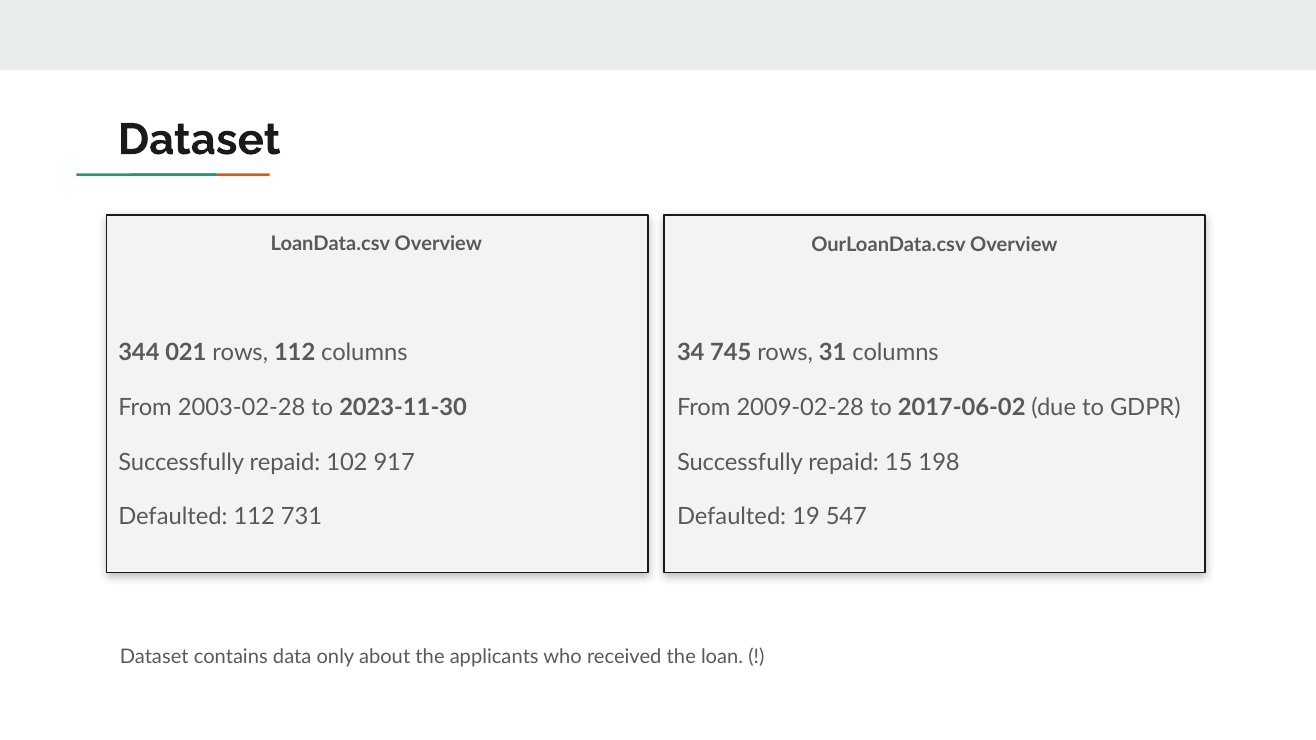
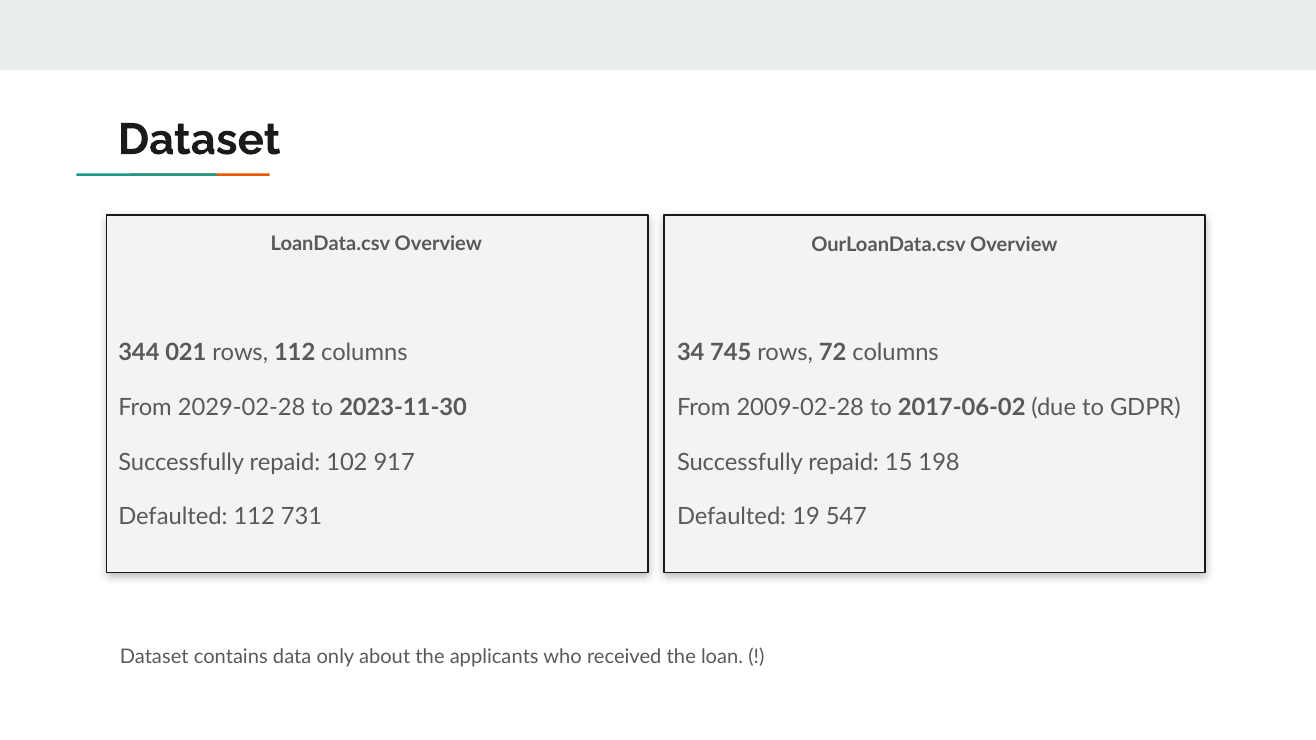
31: 31 -> 72 (833, 353)
2003-02-28: 2003-02-28 -> 2029-02-28 (242, 408)
